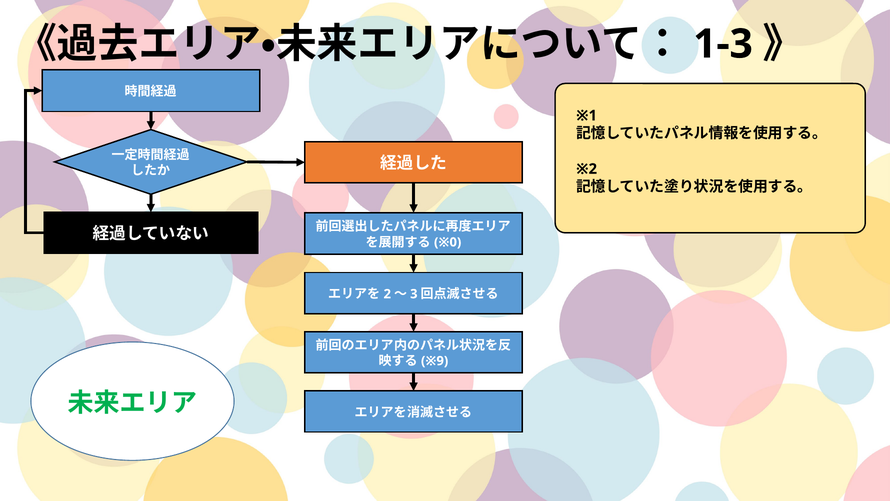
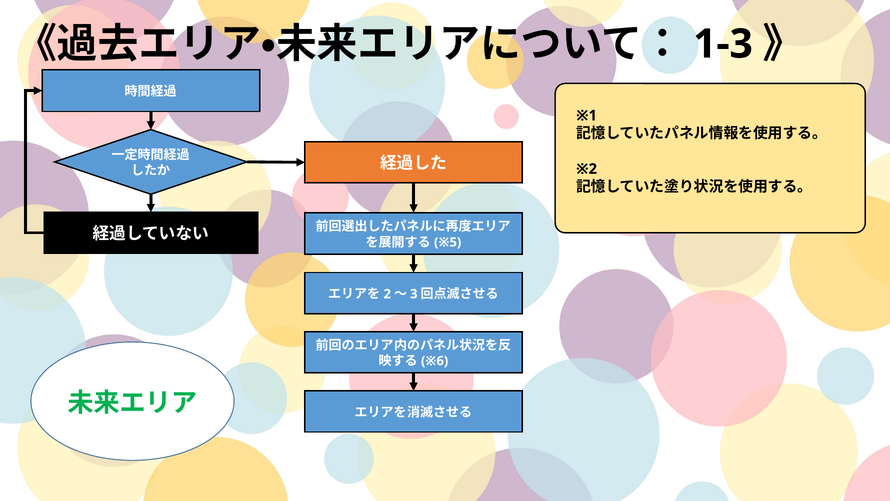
※0: ※0 -> ※5 (448, 242)
※9: ※9 -> ※6 (435, 361)
